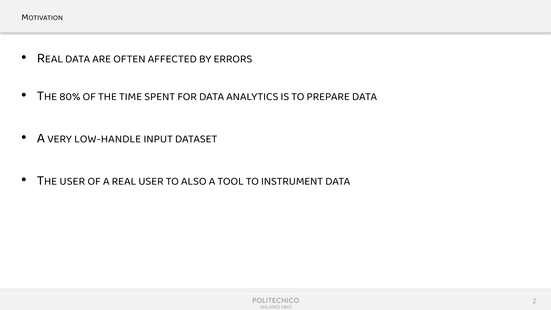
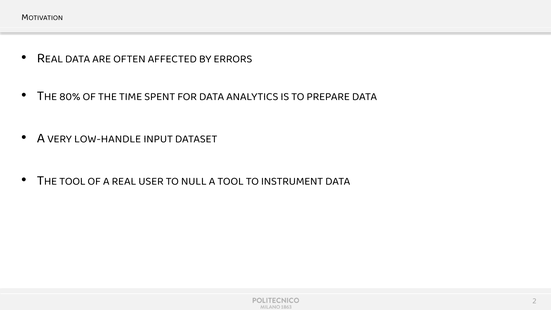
USER: USER -> TOOL (72, 181)
ALSO: ALSO -> NULL (194, 181)
